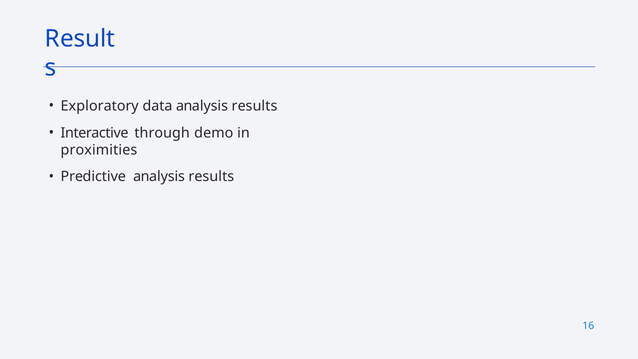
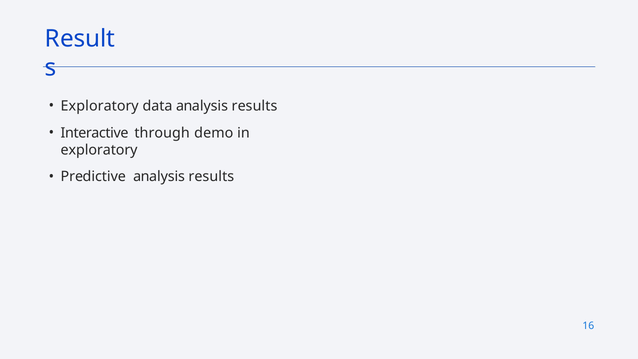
proximities: proximities -> exploratory (99, 150)
